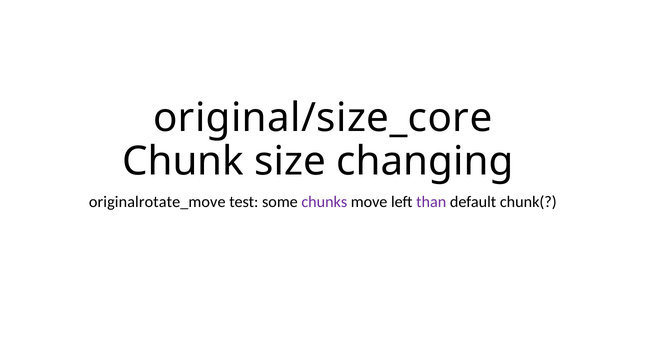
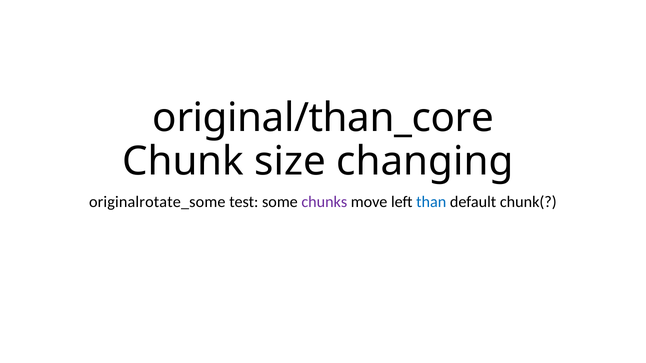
original/size_core: original/size_core -> original/than_core (323, 118)
originalrotate_move: originalrotate_move -> originalrotate_some (157, 202)
than colour: purple -> blue (431, 202)
